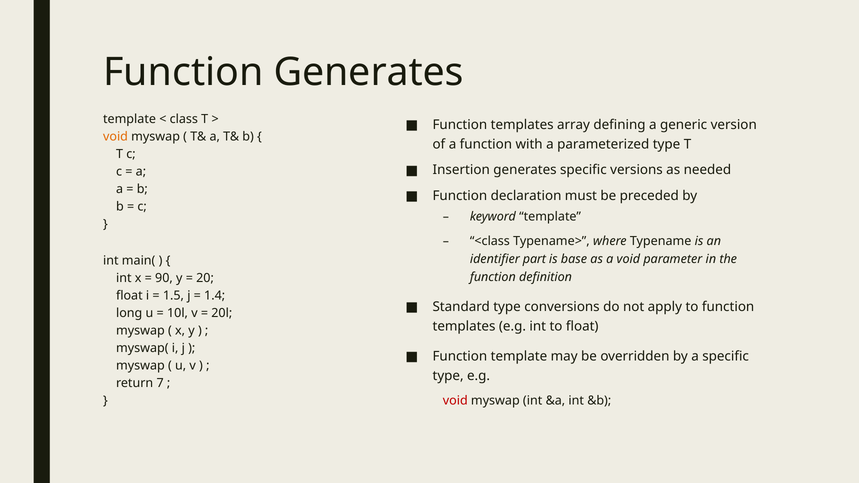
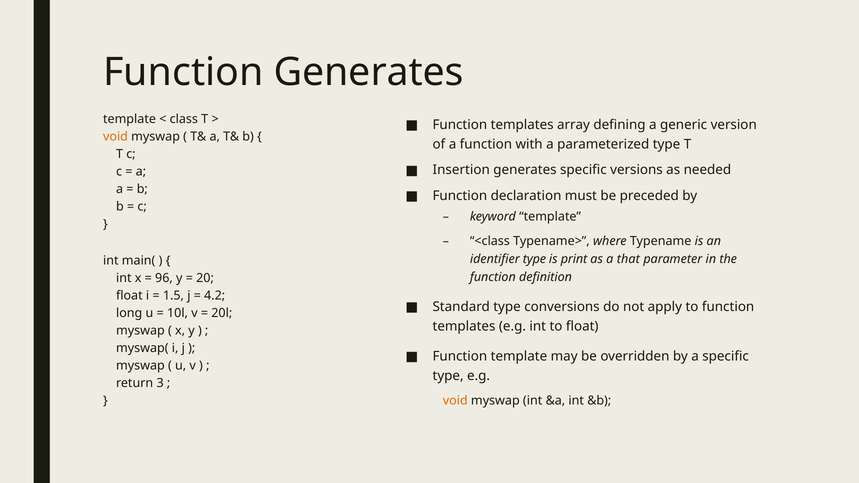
identifier part: part -> type (534, 259)
base: base -> print (574, 259)
a void: void -> that (628, 259)
90: 90 -> 96 (164, 278)
1.4: 1.4 -> 4.2 (215, 296)
7: 7 -> 3 (160, 383)
void colour: red -> orange (455, 401)
